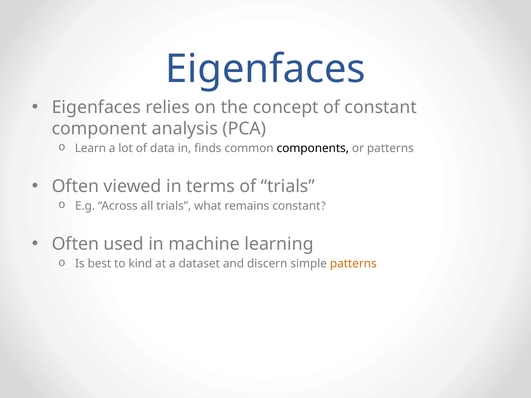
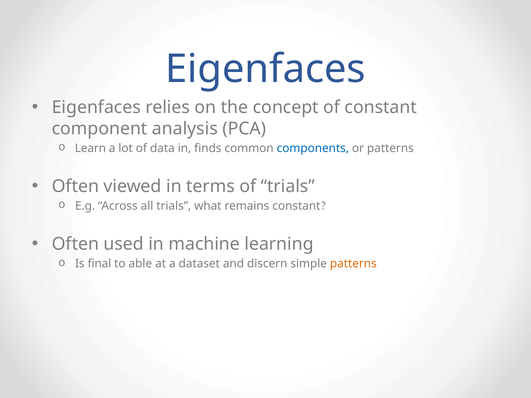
components colour: black -> blue (313, 148)
best: best -> final (99, 264)
kind: kind -> able (140, 264)
